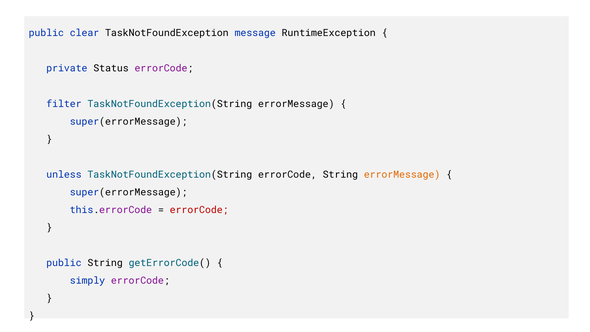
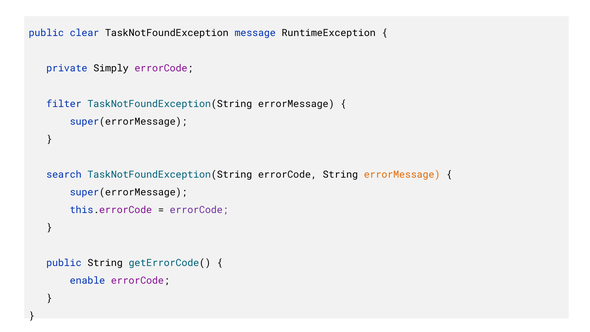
Status: Status -> Simply (111, 68)
unless: unless -> search (64, 174)
errorCode colour: red -> purple (199, 210)
simply: simply -> enable (87, 281)
